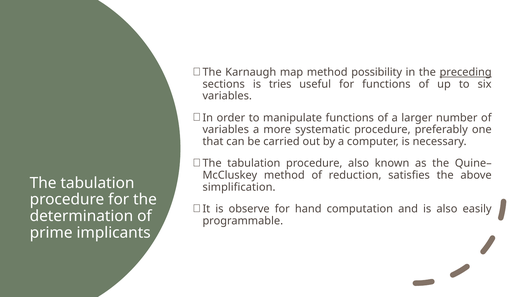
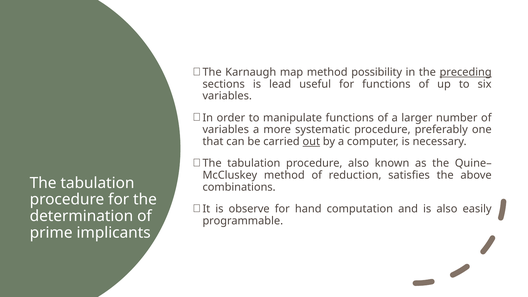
tries: tries -> lead (280, 84)
out underline: none -> present (311, 142)
simplification: simplification -> combinations (239, 187)
